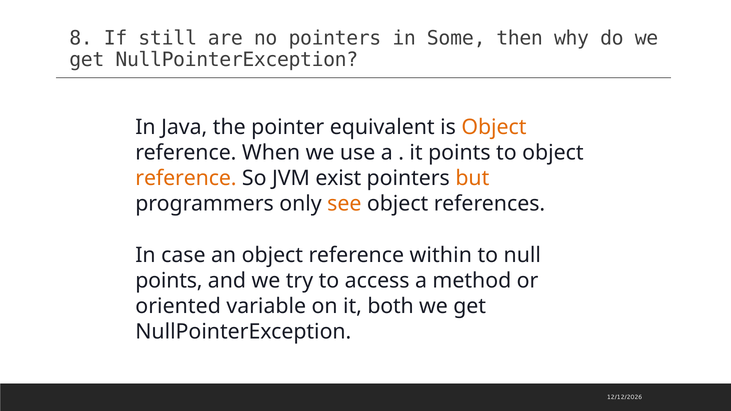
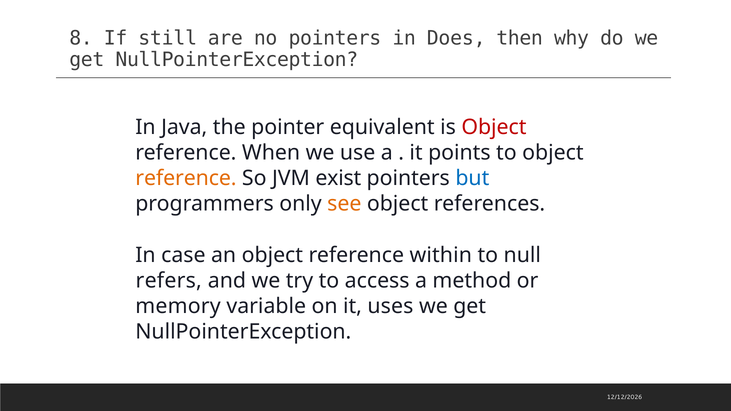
Some: Some -> Does (456, 38)
Object colour: orange -> red (494, 127)
but colour: orange -> blue (472, 178)
points: points -> refers (169, 281)
oriented: oriented -> memory (178, 306)
both: both -> uses (390, 306)
